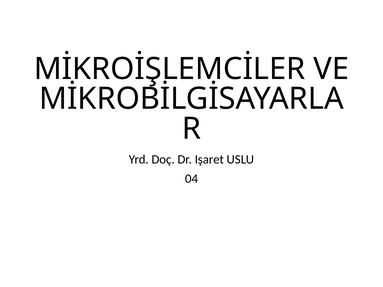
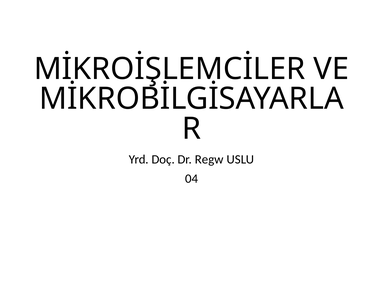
Işaret: Işaret -> Regw (209, 160)
